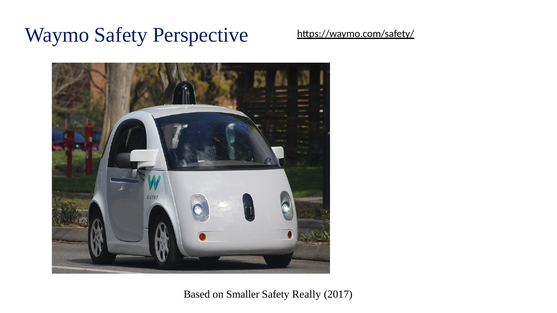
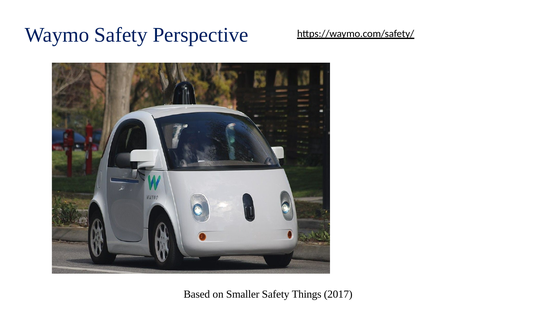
Really: Really -> Things (307, 295)
